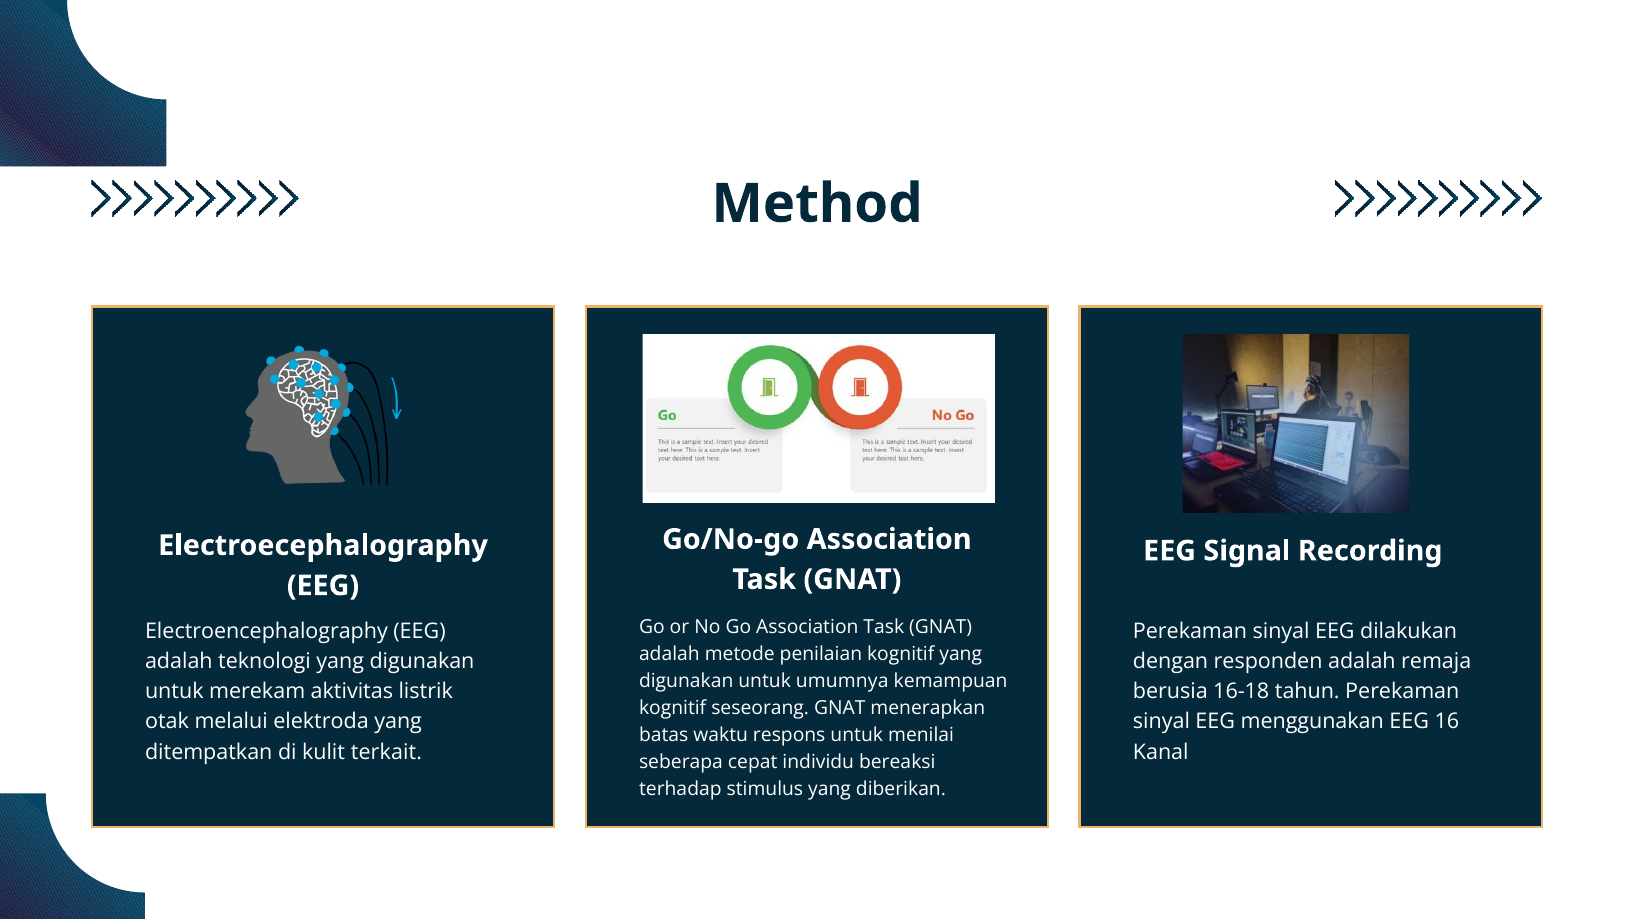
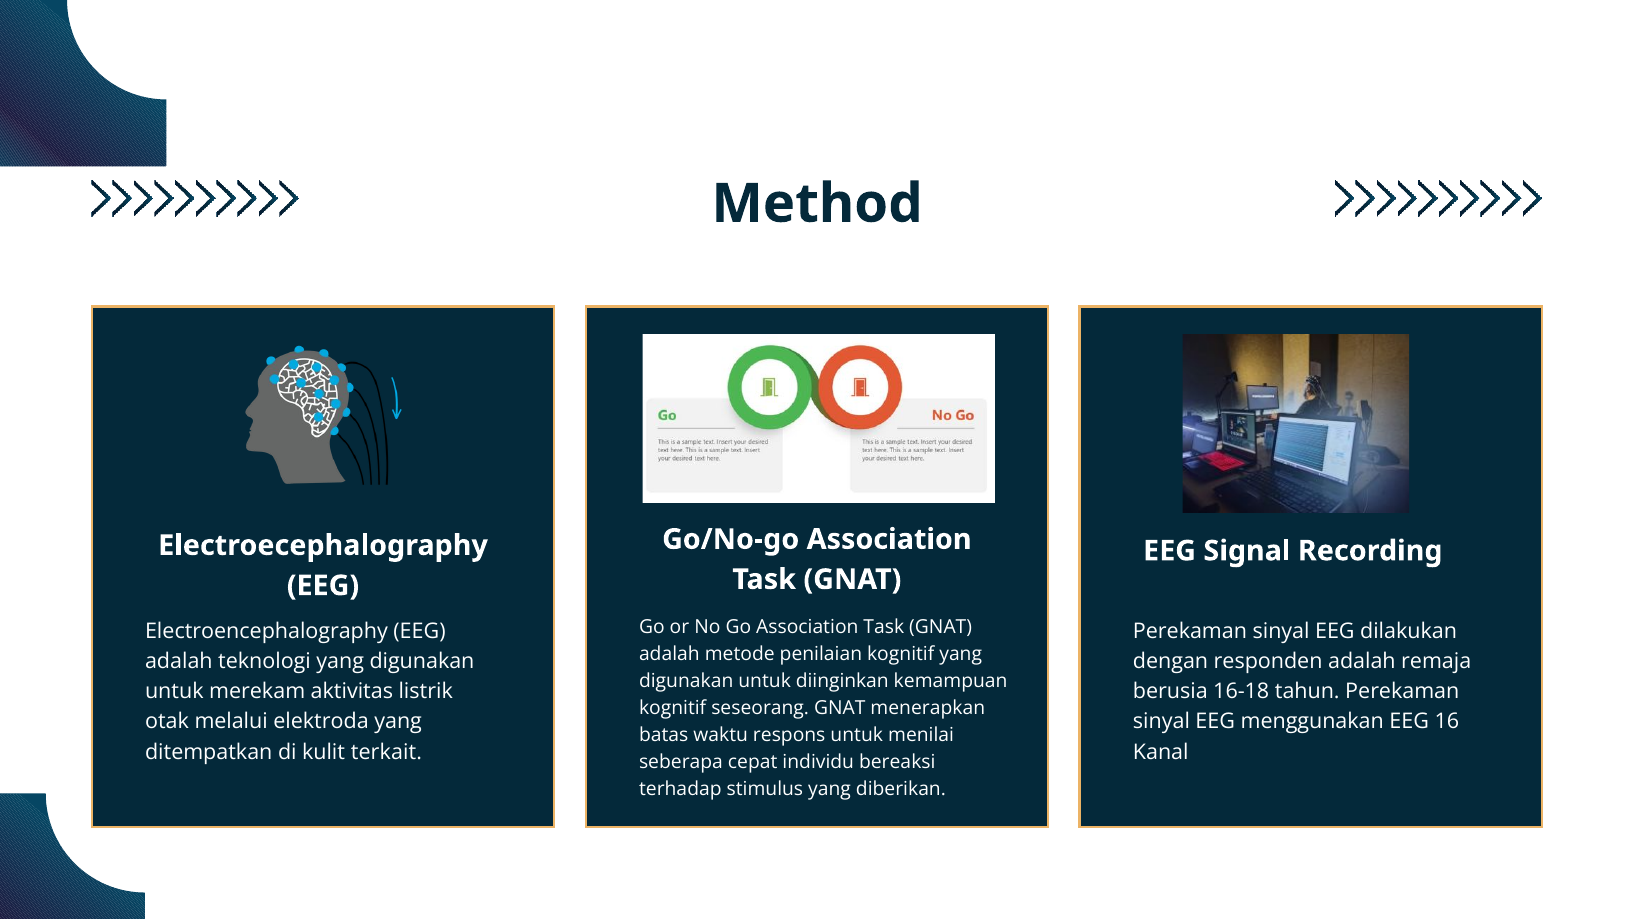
umumnya: umumnya -> diinginkan (842, 681)
